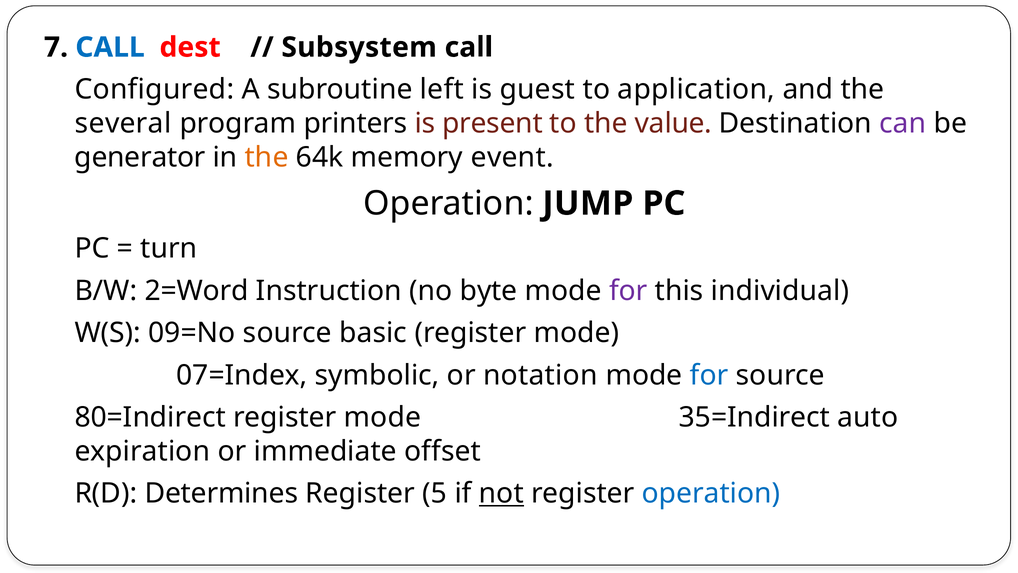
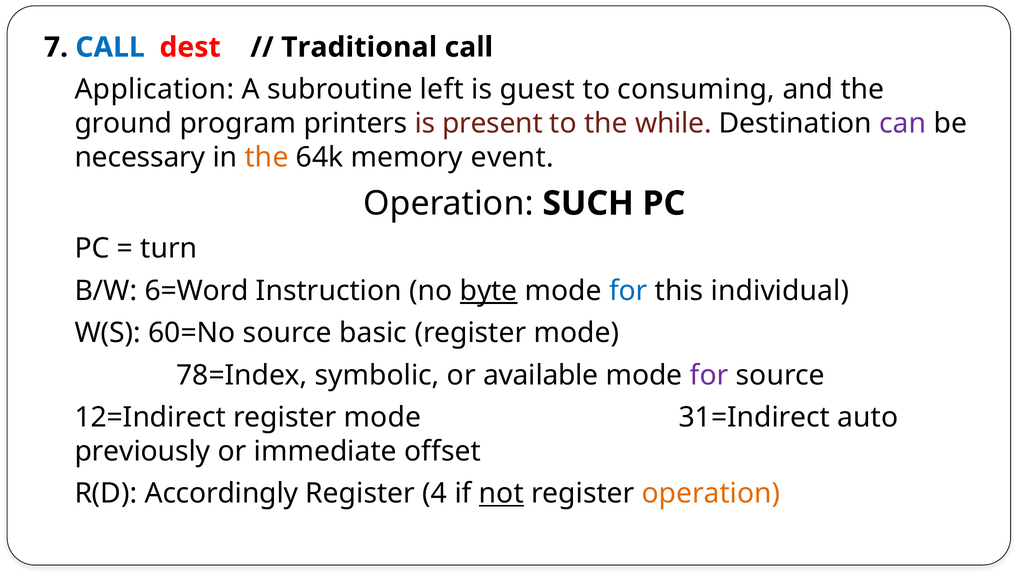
Subsystem: Subsystem -> Traditional (359, 47)
Configured: Configured -> Application (154, 89)
application: application -> consuming (696, 89)
several: several -> ground (123, 123)
value: value -> while (673, 123)
generator: generator -> necessary (140, 157)
JUMP: JUMP -> SUCH (588, 203)
2=Word: 2=Word -> 6=Word (197, 291)
byte underline: none -> present (489, 291)
for colour: purple -> blue (628, 291)
09=No: 09=No -> 60=No (192, 333)
07=Index: 07=Index -> 78=Index (242, 375)
notation: notation -> available (541, 375)
for colour: blue -> purple (709, 375)
80=Indirect: 80=Indirect -> 12=Indirect (150, 417)
35=Indirect: 35=Indirect -> 31=Indirect (754, 417)
expiration: expiration -> previously (142, 451)
Determines: Determines -> Accordingly (221, 493)
5: 5 -> 4 (435, 493)
operation colour: blue -> orange (711, 493)
